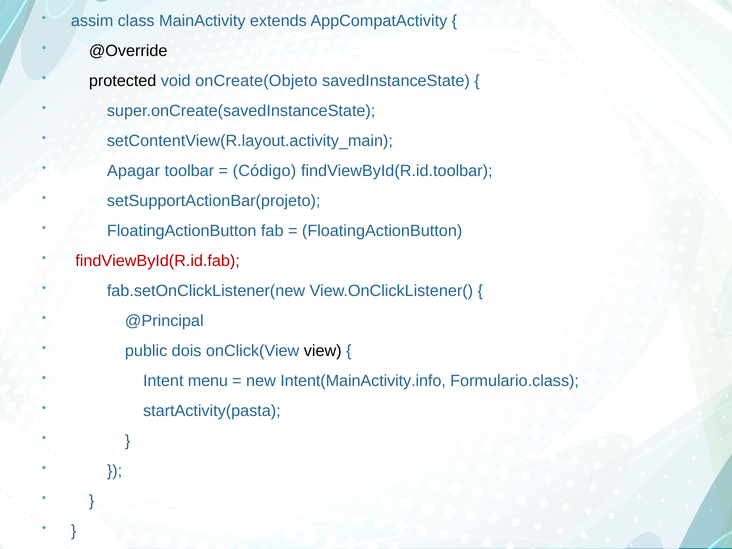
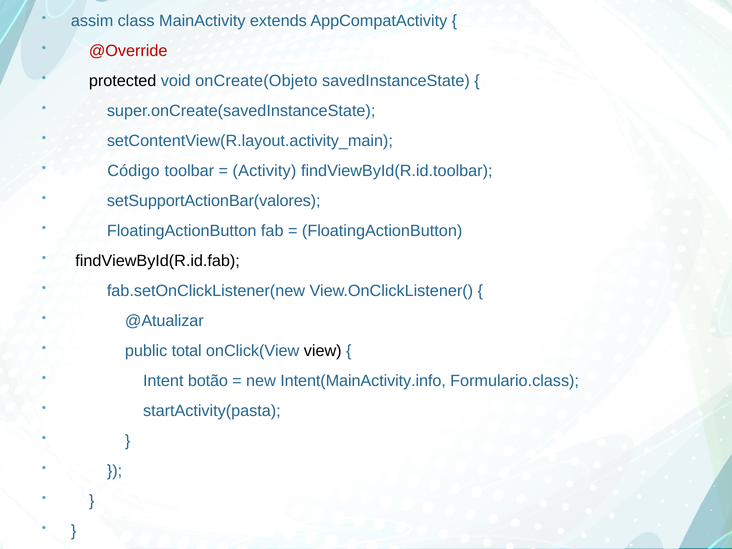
@Override colour: black -> red (128, 51)
Apagar: Apagar -> Código (133, 171)
Código: Código -> Activity (264, 171)
setSupportActionBar(projeto: setSupportActionBar(projeto -> setSupportActionBar(valores (214, 201)
findViewById(R.id.fab colour: red -> black (158, 261)
@Principal: @Principal -> @Atualizar (164, 321)
dois: dois -> total (187, 351)
menu: menu -> botão (208, 381)
